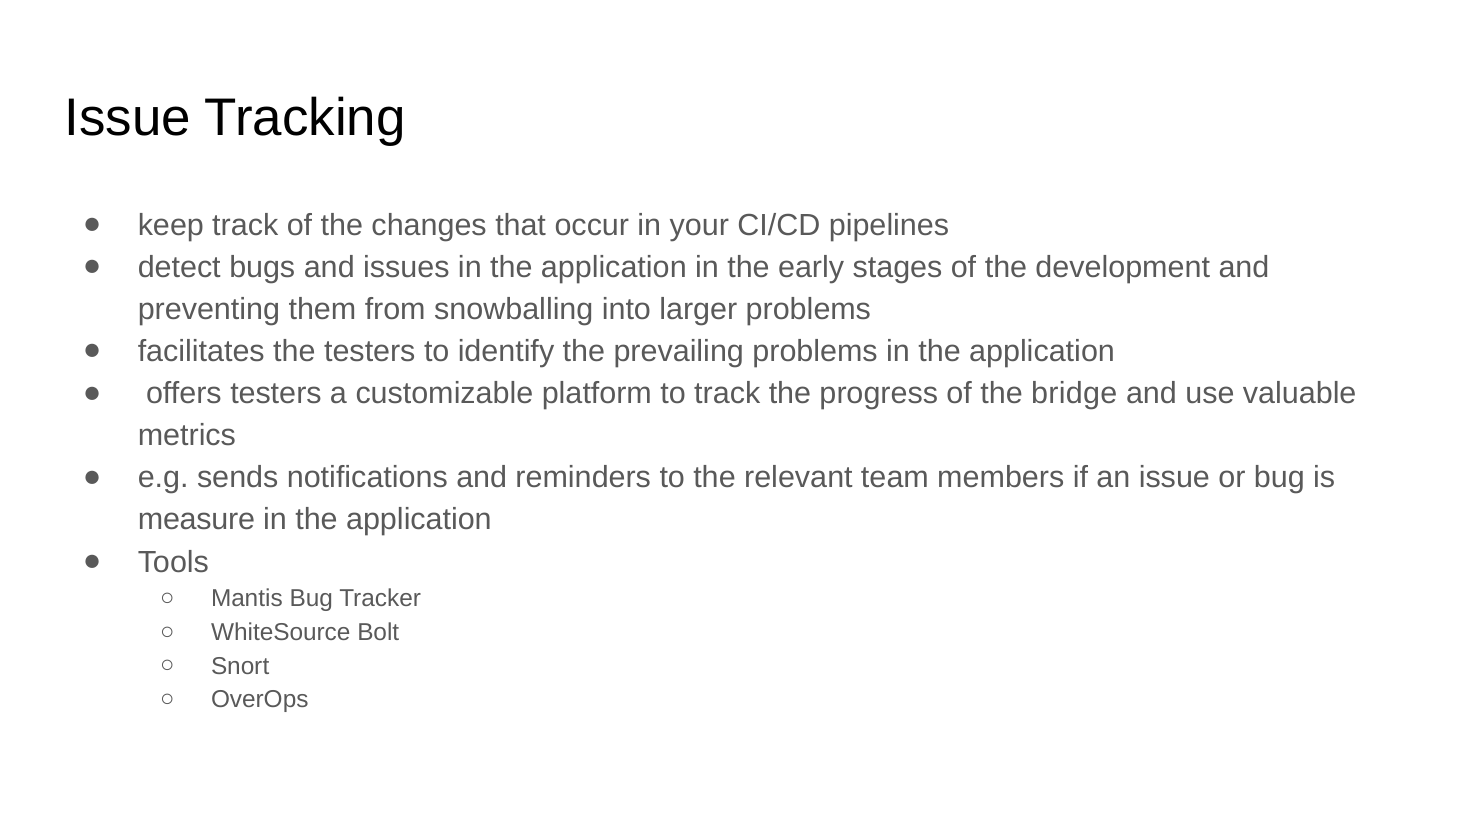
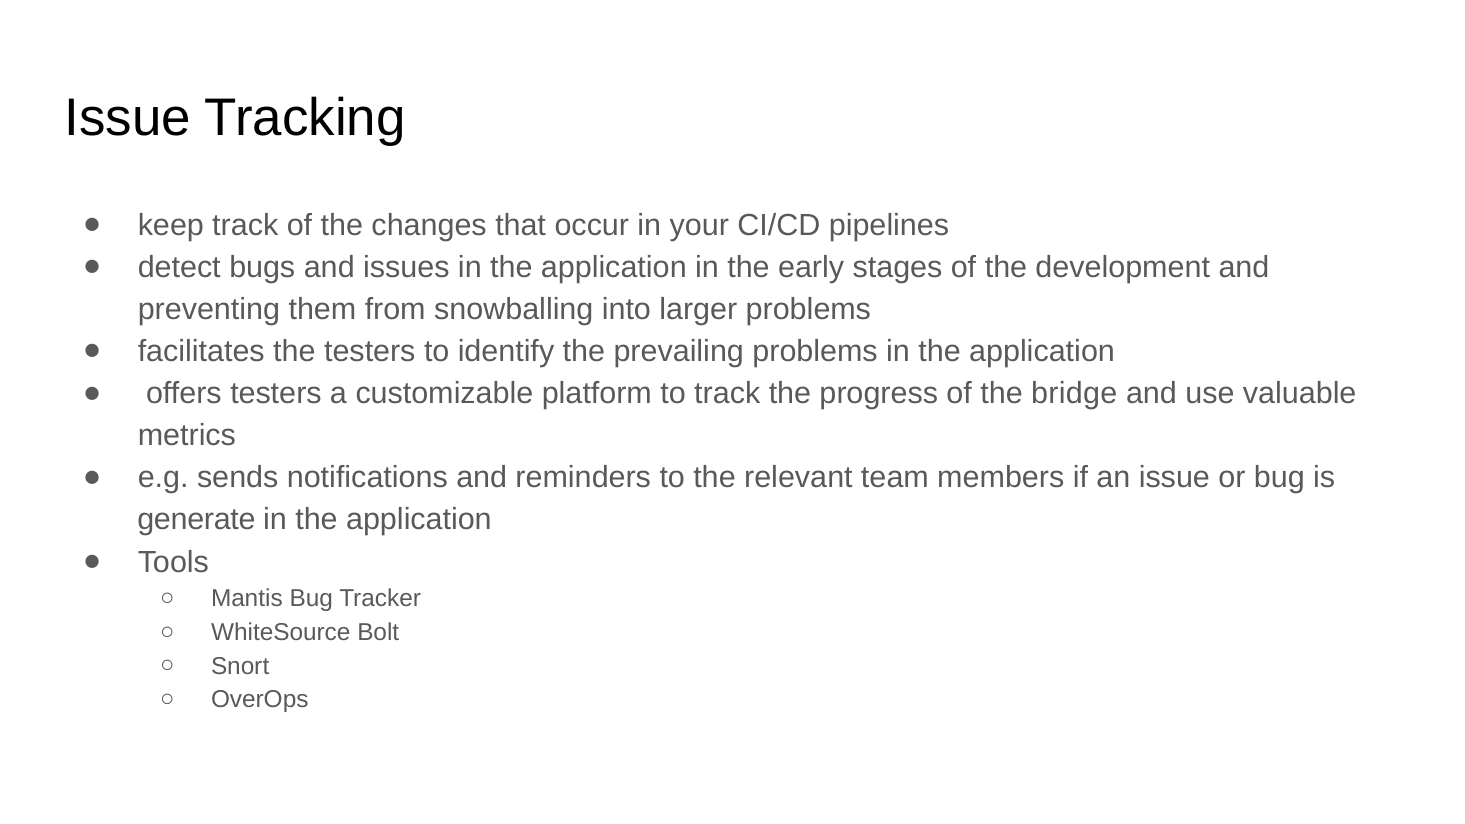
measure: measure -> generate (196, 520)
